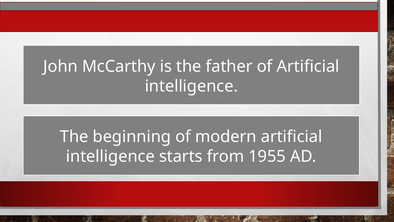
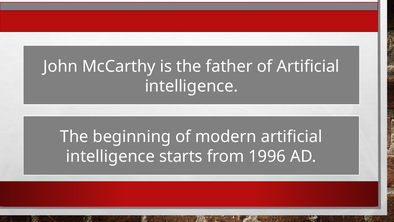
1955: 1955 -> 1996 (267, 156)
